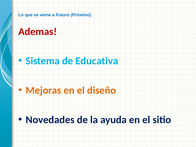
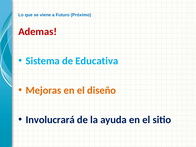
Novedades: Novedades -> Involucrará (50, 120)
